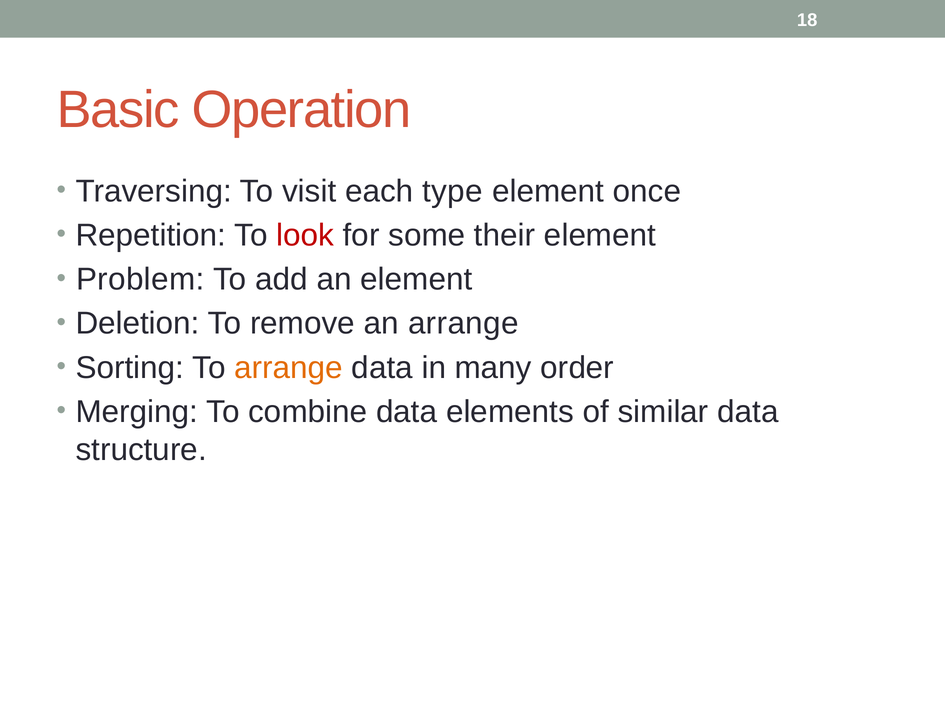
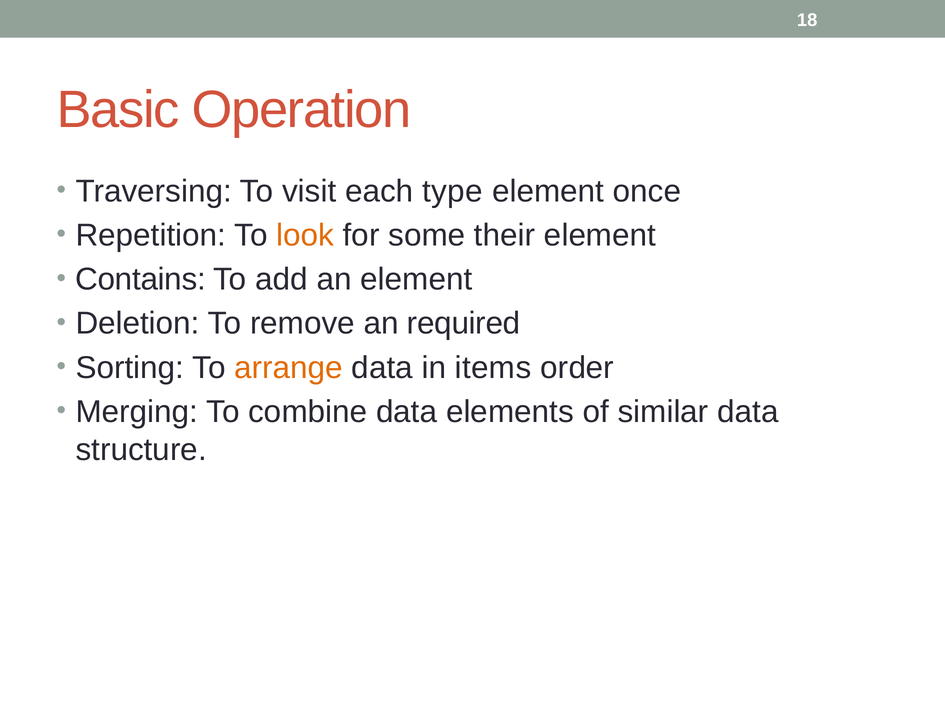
look colour: red -> orange (305, 235)
Problem: Problem -> Contains (141, 279)
an arrange: arrange -> required (464, 323)
many: many -> items (493, 368)
